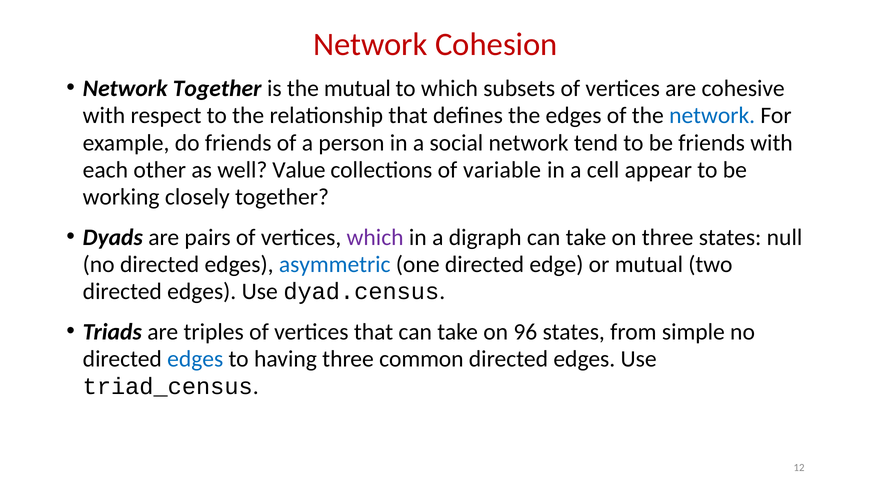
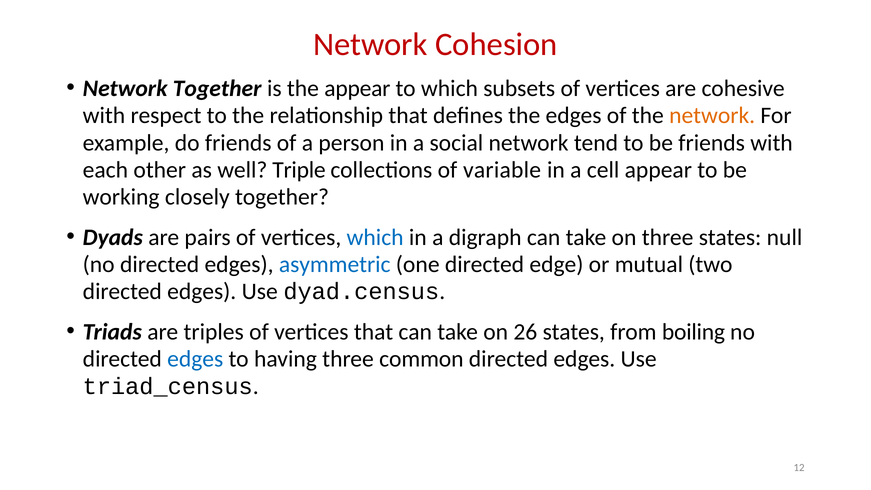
the mutual: mutual -> appear (357, 88)
network colour: blue -> orange (712, 116)
Value: Value -> Triple (299, 170)
which colour: purple -> blue (375, 237)
96: 96 -> 26 (525, 332)
simple: simple -> boiling (693, 332)
